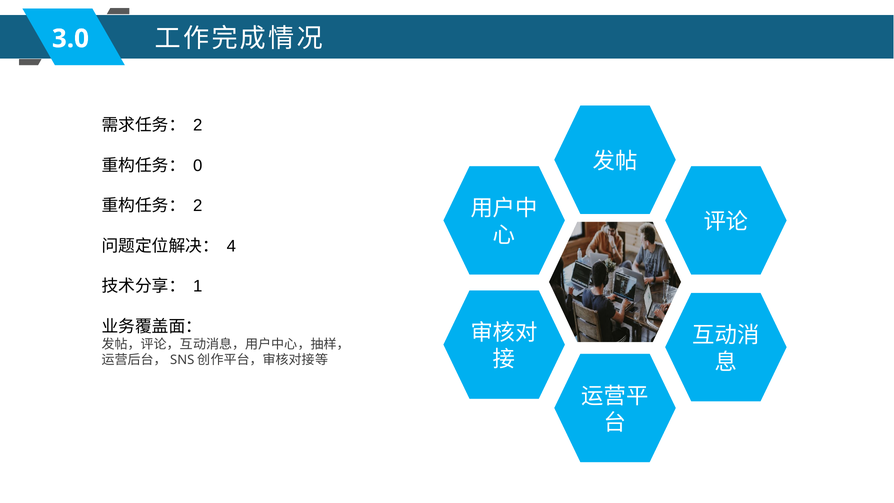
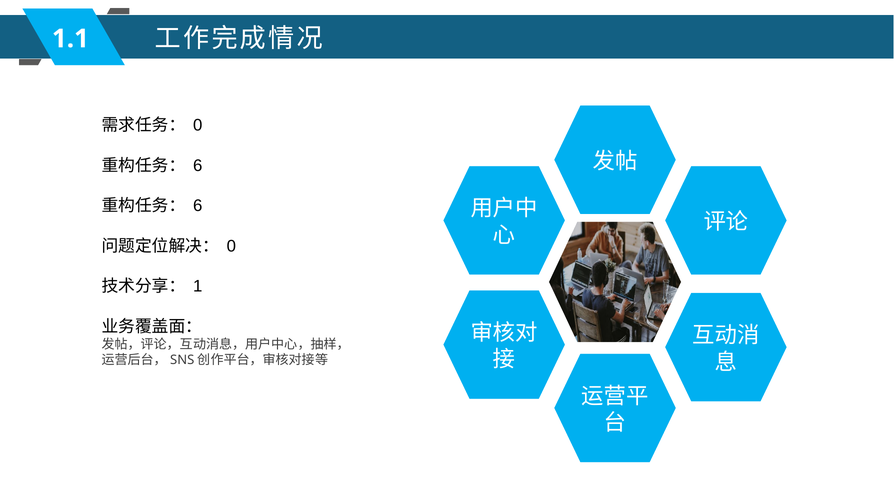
3.0: 3.0 -> 1.1 (70, 39)
2: 2 -> 0 (198, 125)
0: 0 -> 6 (198, 166)
2: 2 -> 6 (198, 206)
4: 4 -> 0 (231, 246)
